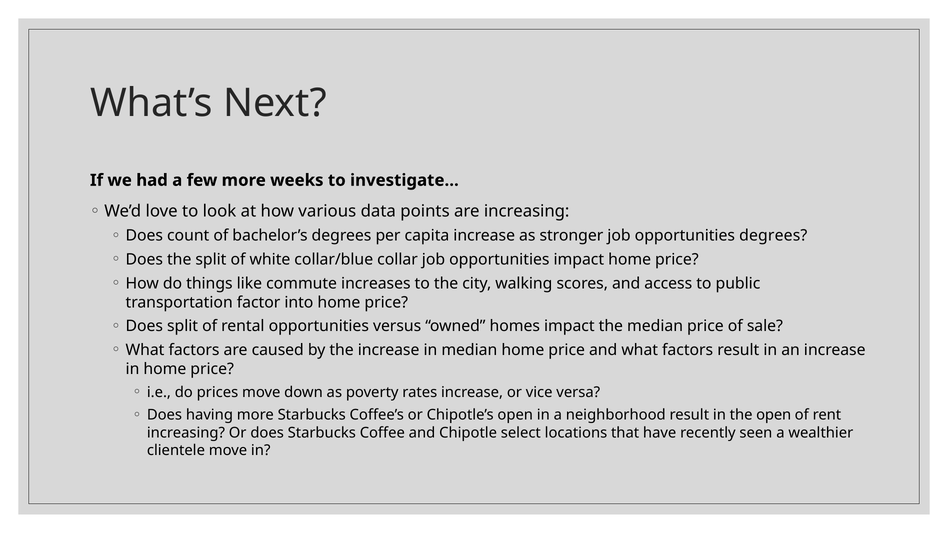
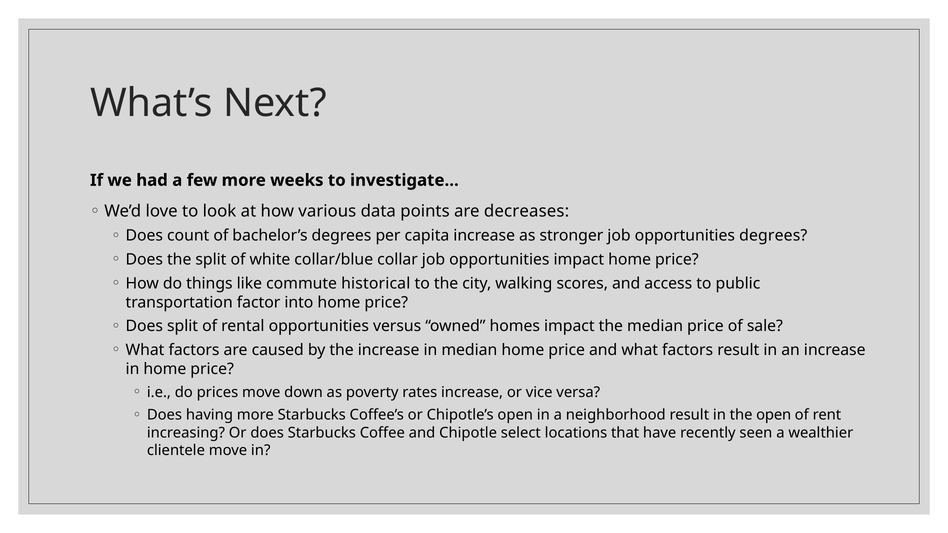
are increasing: increasing -> decreases (527, 211)
increases: increases -> historical (376, 284)
